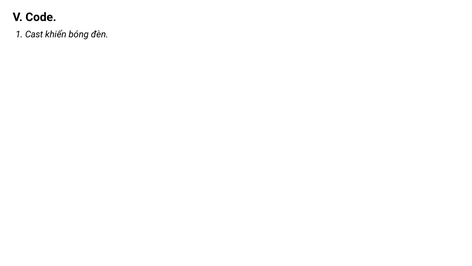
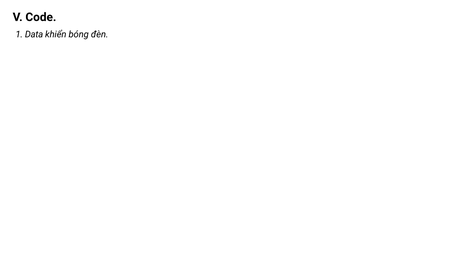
Cast: Cast -> Data (34, 34)
